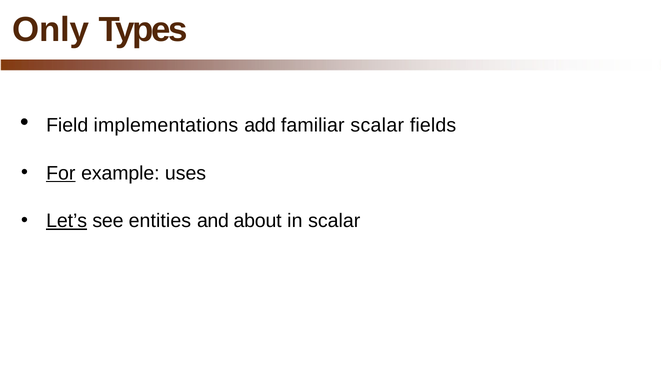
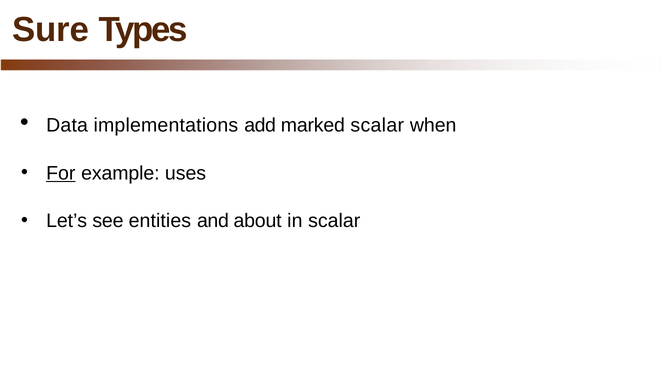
Only: Only -> Sure (51, 30)
Field: Field -> Data (67, 125)
familiar: familiar -> marked (313, 125)
fields: fields -> when (433, 125)
Let’s underline: present -> none (67, 221)
